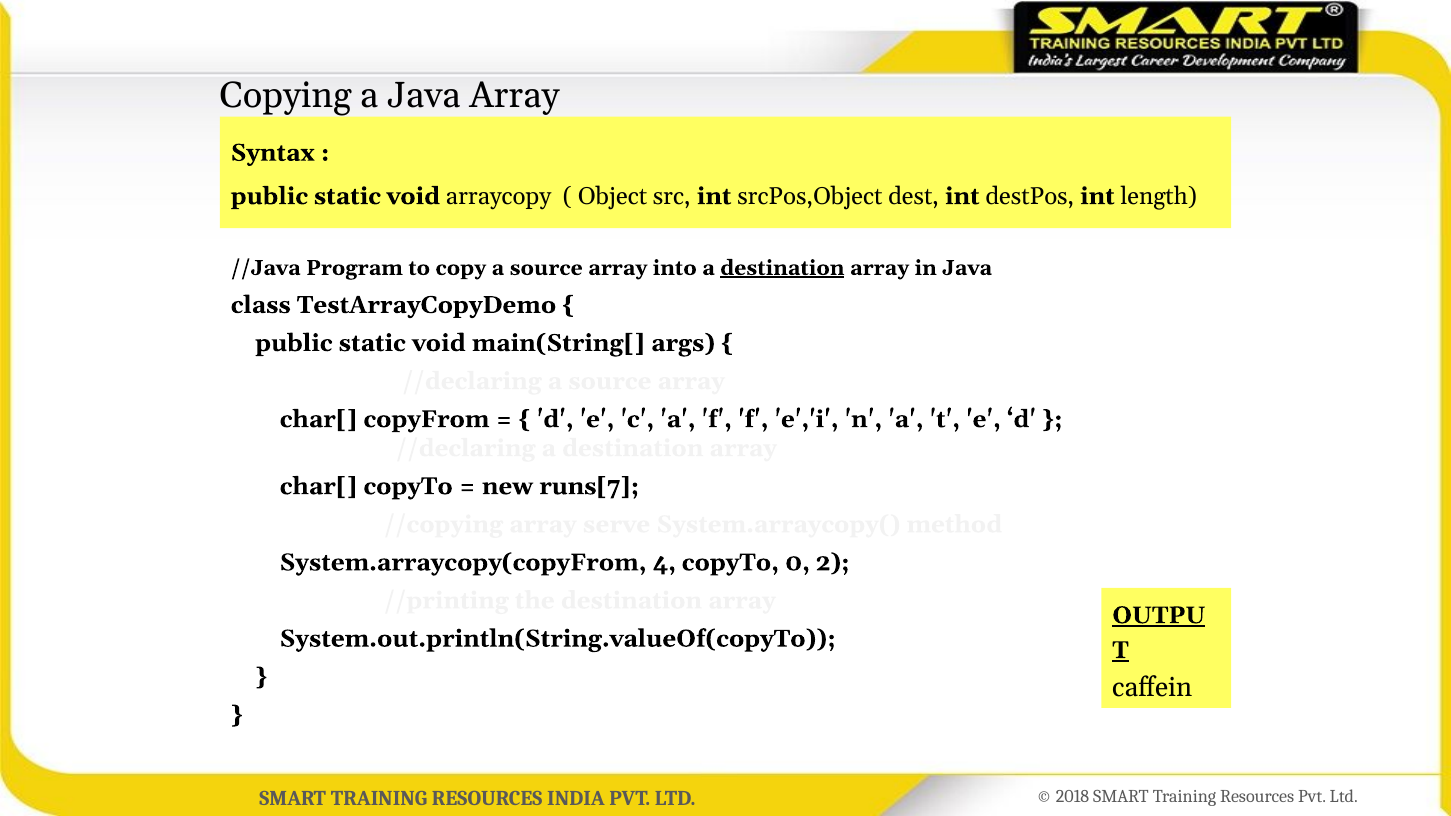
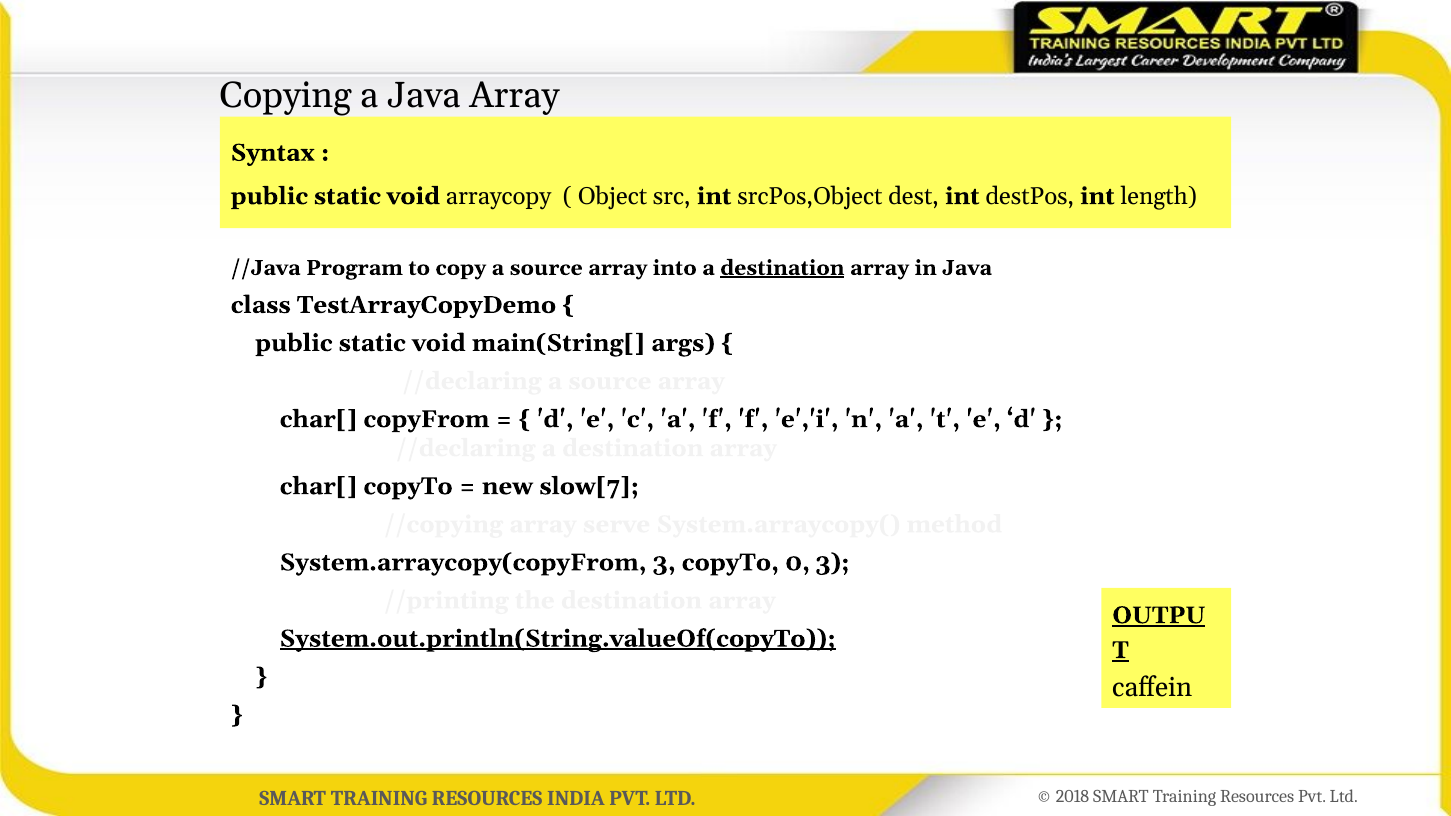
runs[7: runs[7 -> slow[7 (589, 486)
System.arraycopy(copyFrom 4: 4 -> 3 (664, 563)
0 2: 2 -> 3 (833, 563)
System.out.println(String.valueOf(copyTo underline: none -> present (558, 639)
